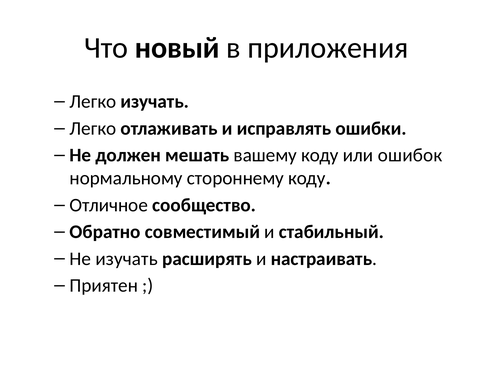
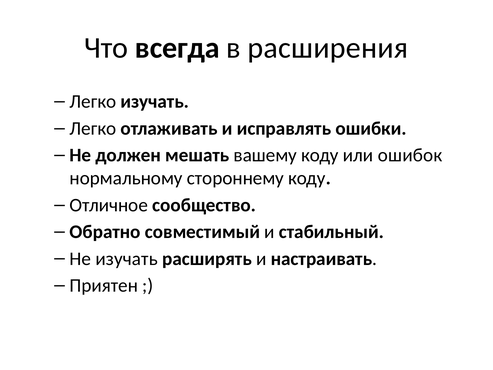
новый: новый -> всегда (177, 48)
приложения: приложения -> расширения (328, 48)
